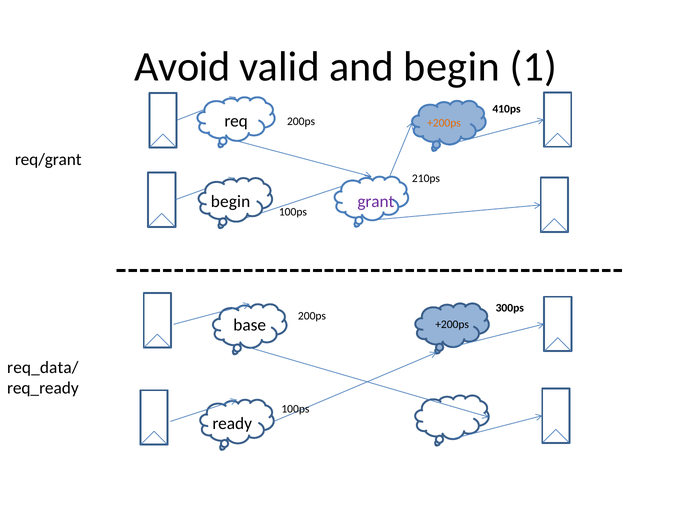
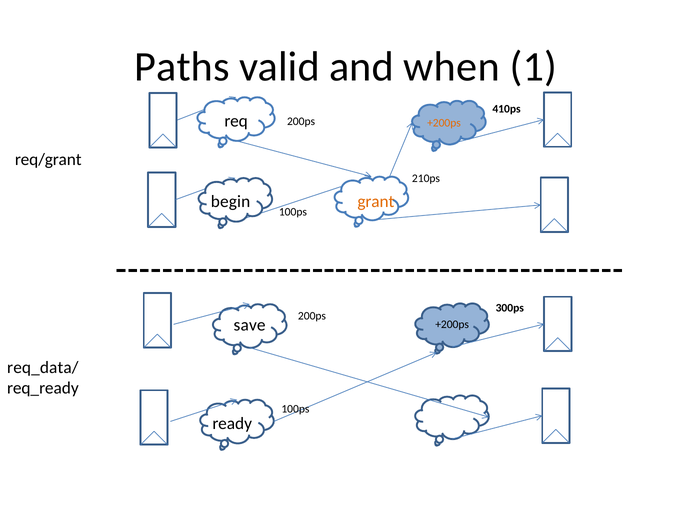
Avoid: Avoid -> Paths (182, 67)
and begin: begin -> when (452, 67)
grant colour: purple -> orange (376, 201)
base: base -> save (250, 325)
